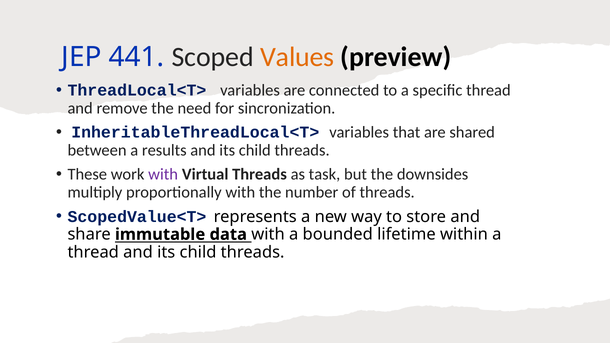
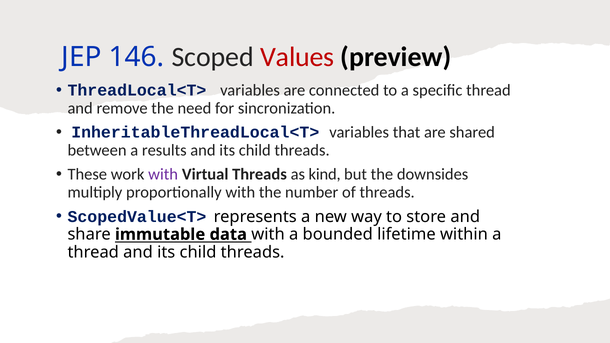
441: 441 -> 146 (137, 57)
Values colour: orange -> red (297, 57)
task: task -> kind (325, 175)
